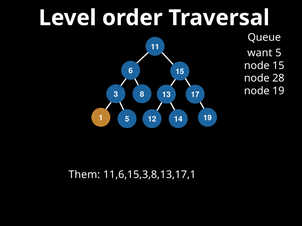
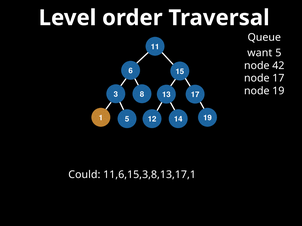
node 15: 15 -> 42 (278, 66)
node 28: 28 -> 17 (278, 78)
Them: Them -> Could (84, 175)
